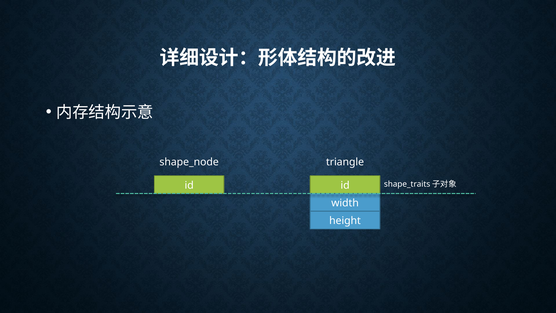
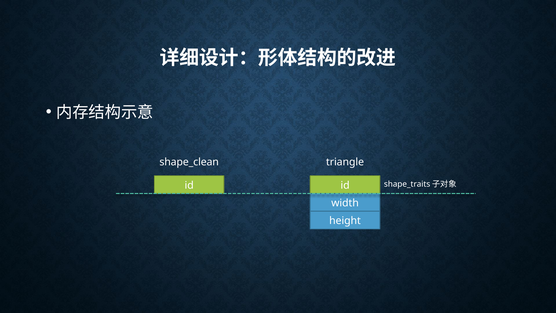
shape_node: shape_node -> shape_clean (189, 162)
